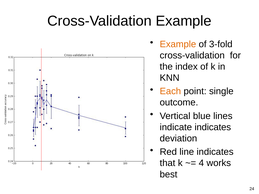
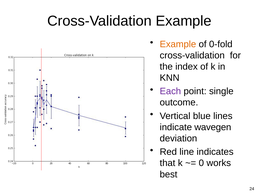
3-fold: 3-fold -> 0-fold (221, 44)
Each colour: orange -> purple (170, 91)
indicate indicates: indicates -> wavegen (213, 127)
4: 4 -> 0 (201, 163)
